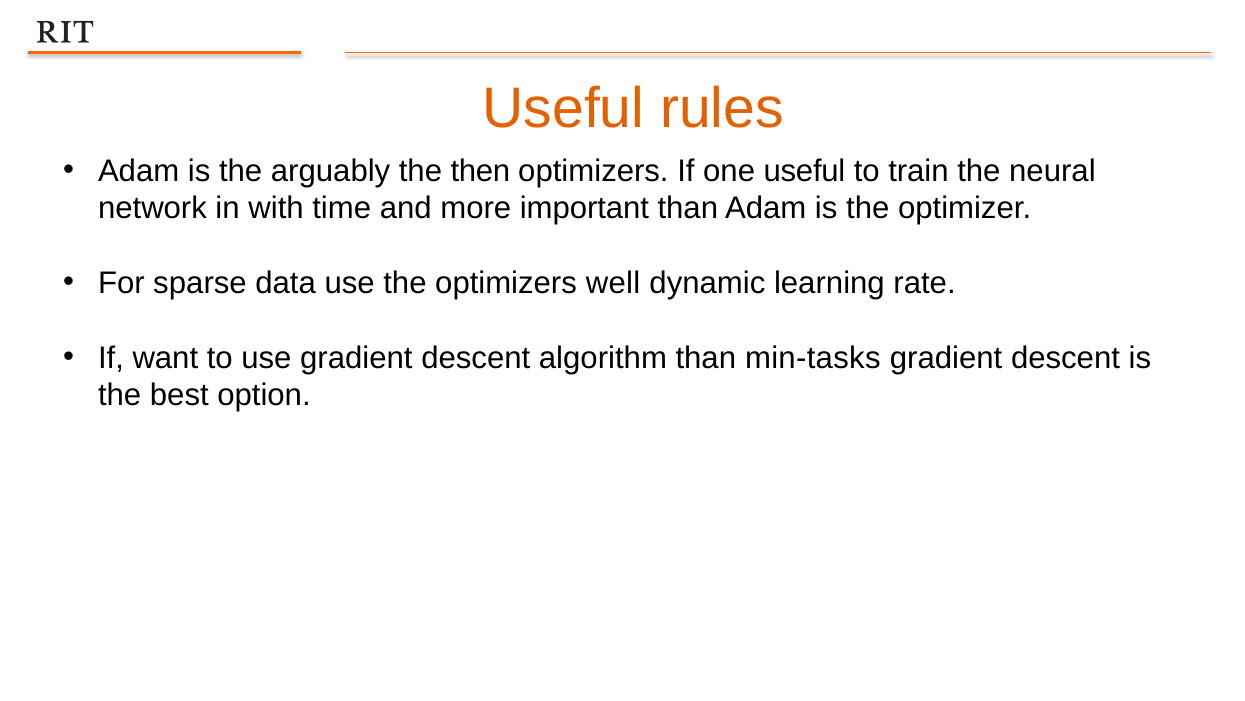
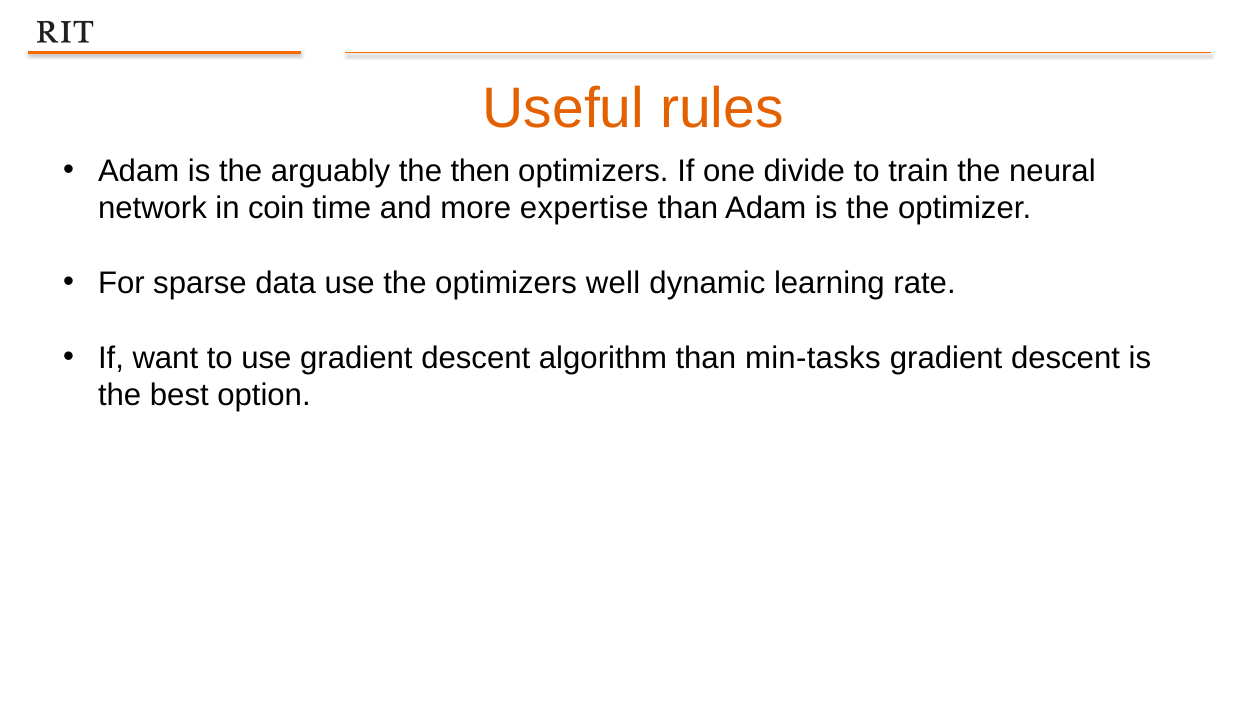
one useful: useful -> divide (804, 171)
with: with -> coin (276, 208)
important: important -> expertise (584, 208)
